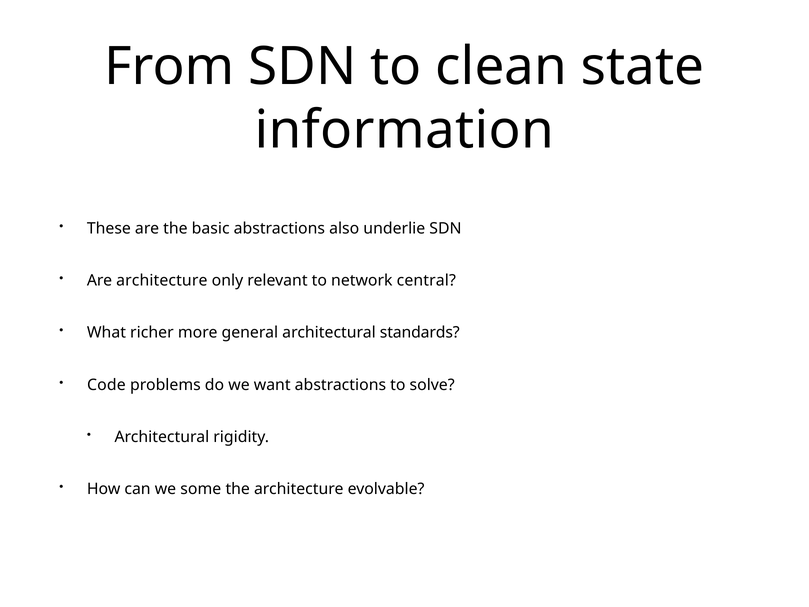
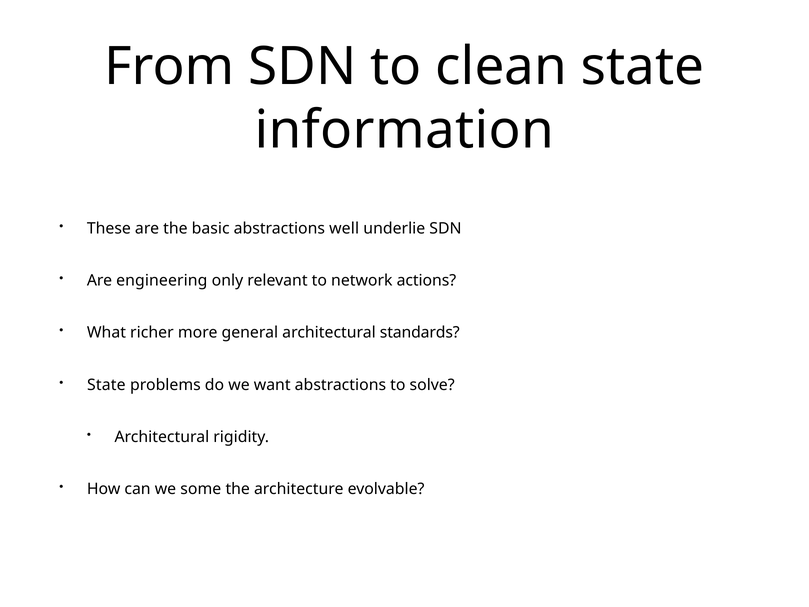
also: also -> well (344, 228)
Are architecture: architecture -> engineering (162, 280)
central: central -> actions (426, 280)
Code: Code -> State (106, 385)
